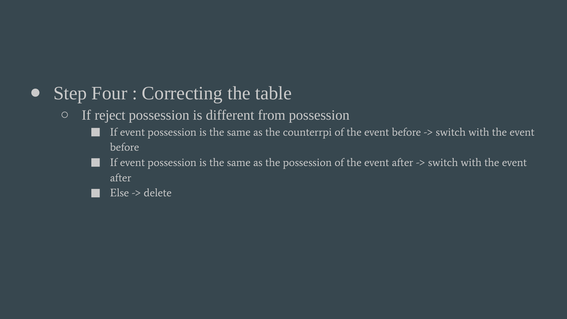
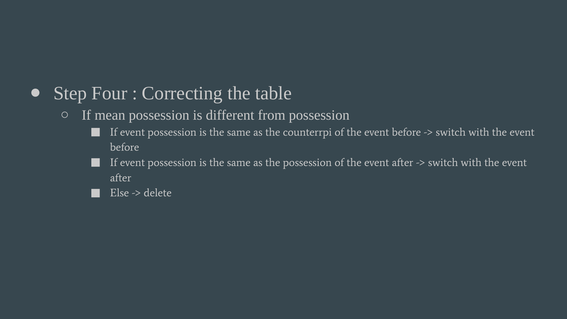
reject: reject -> mean (110, 115)
